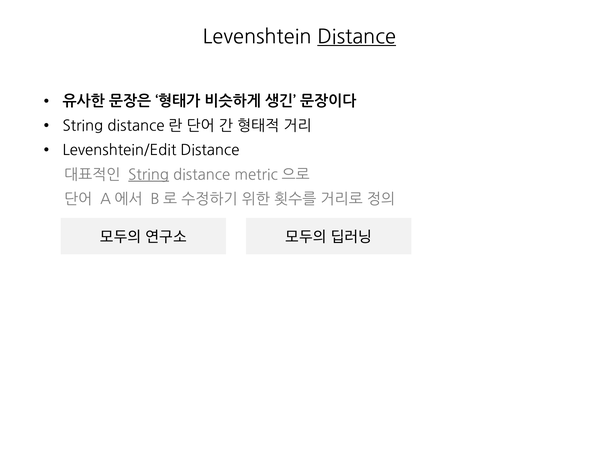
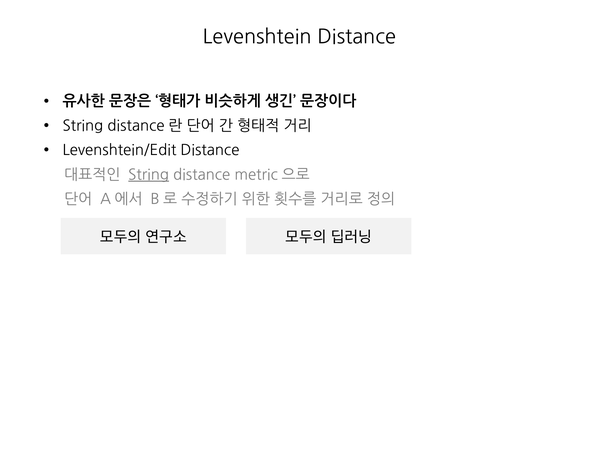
Distance underline: present -> none (357, 37)
